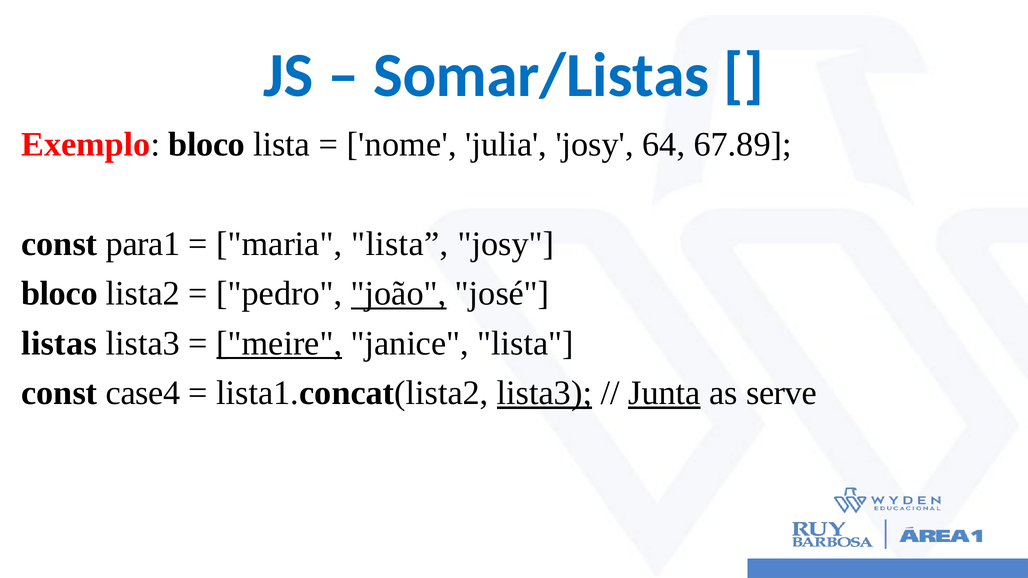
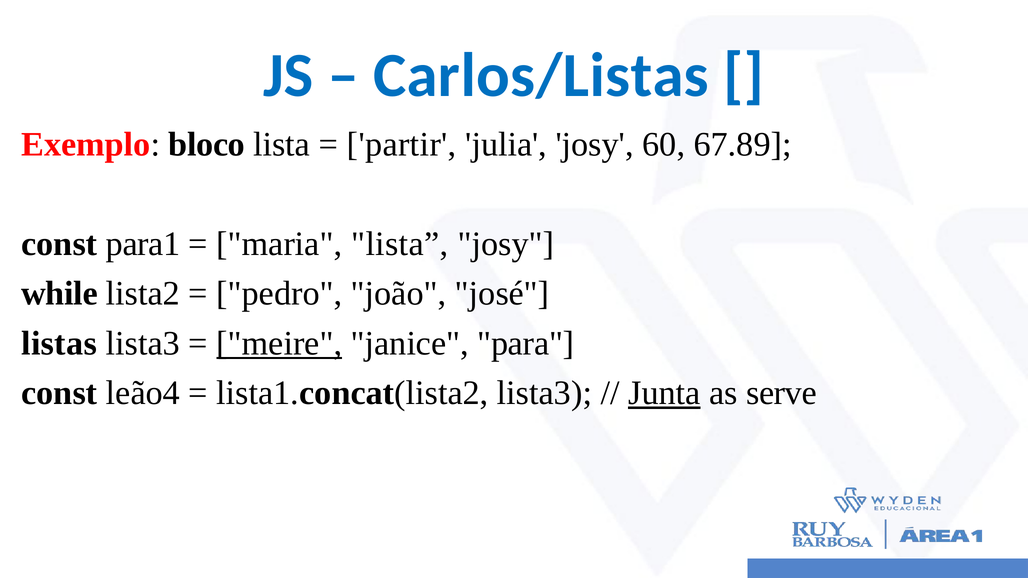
Somar/Listas: Somar/Listas -> Carlos/Listas (541, 76)
nome: nome -> partir (402, 145)
64: 64 -> 60 (664, 145)
bloco: bloco -> while (59, 294)
joão underline: present -> none (399, 294)
janice lista: lista -> para (526, 344)
case4: case4 -> leão4 (143, 393)
lista3 underline: present -> none (544, 393)
